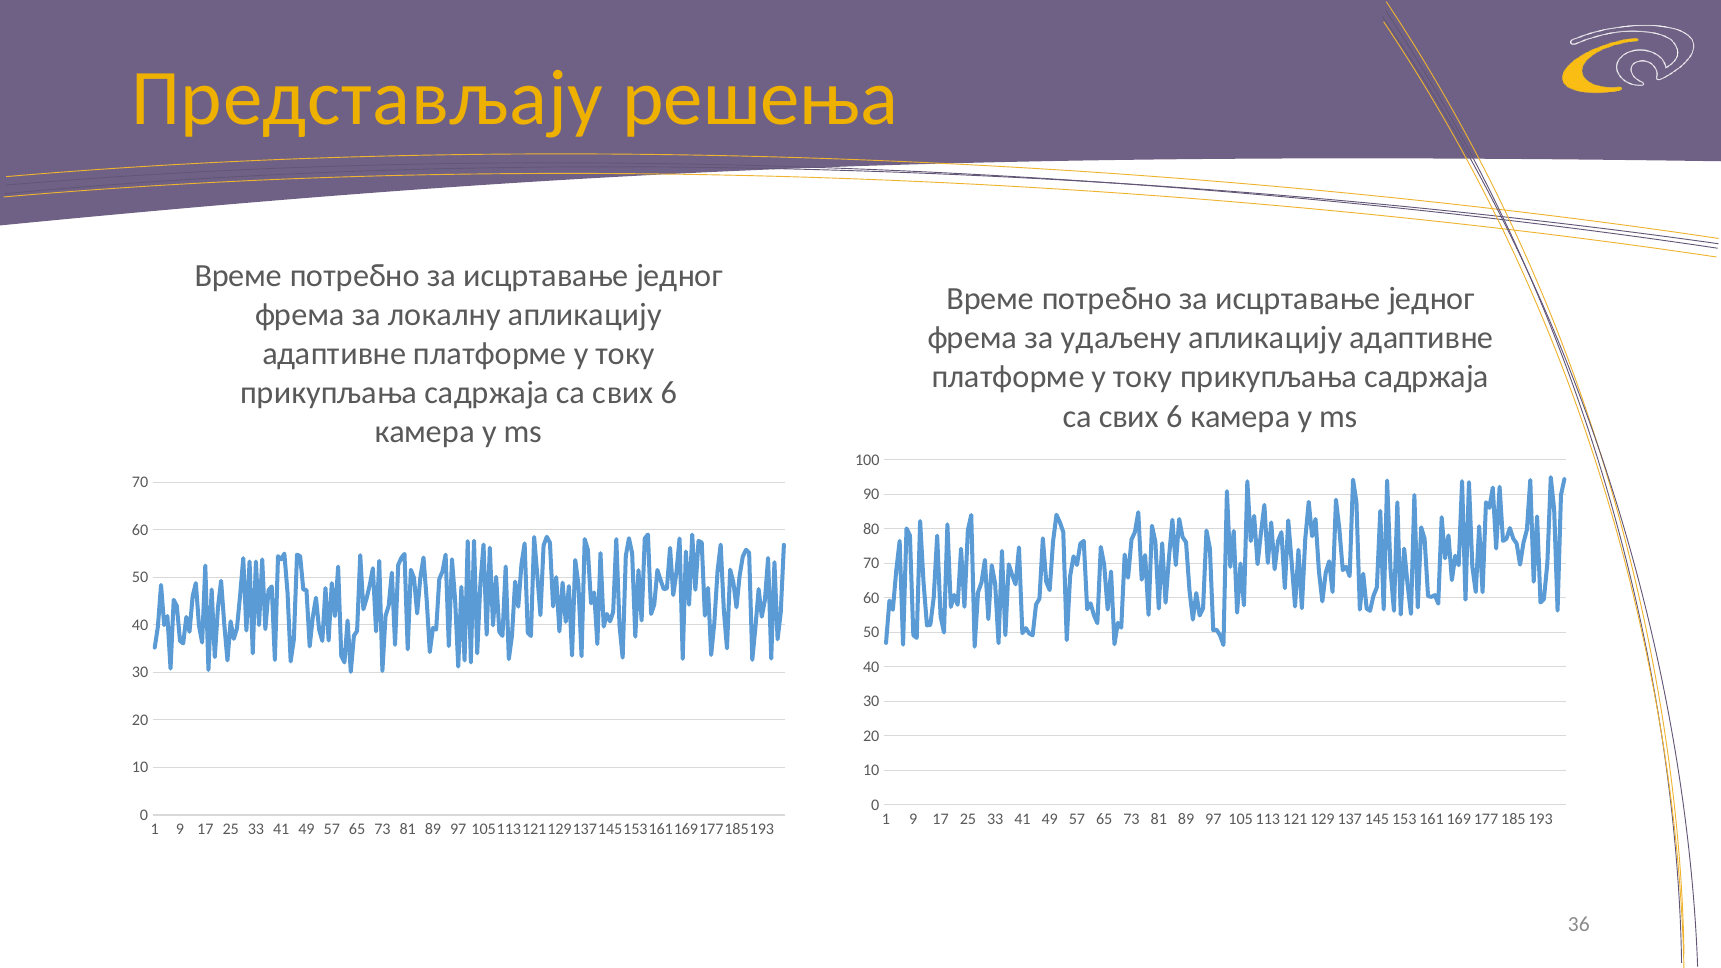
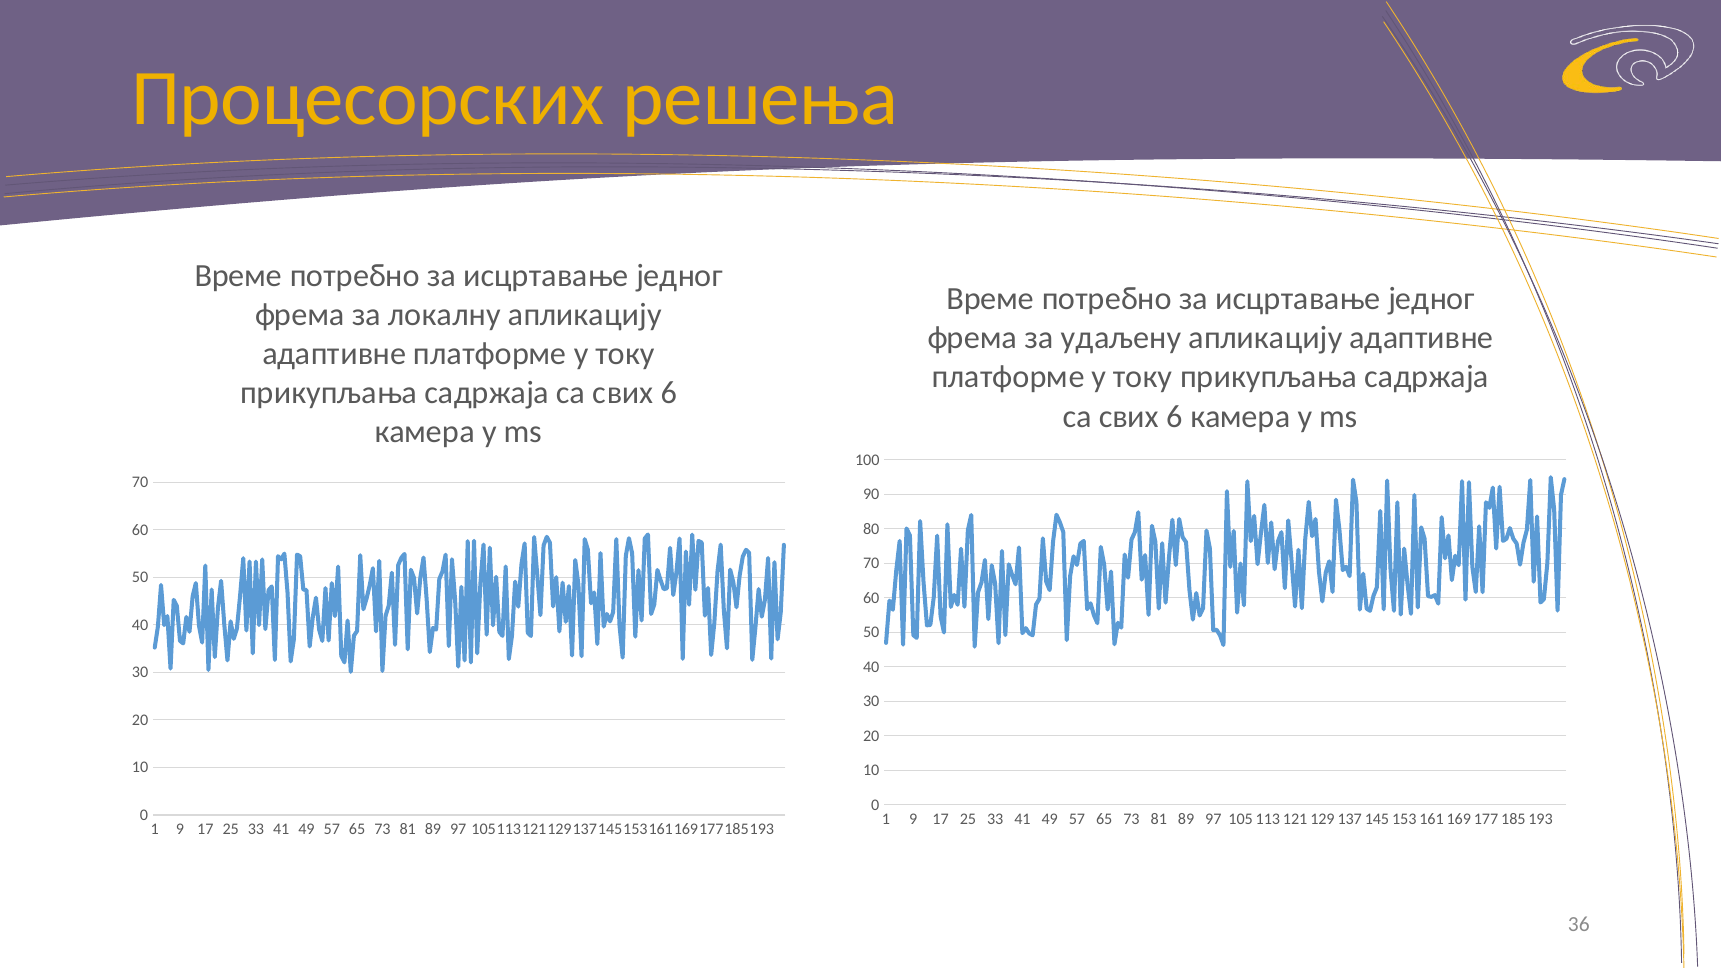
Представљају: Представљају -> Процесорских (368, 99)
